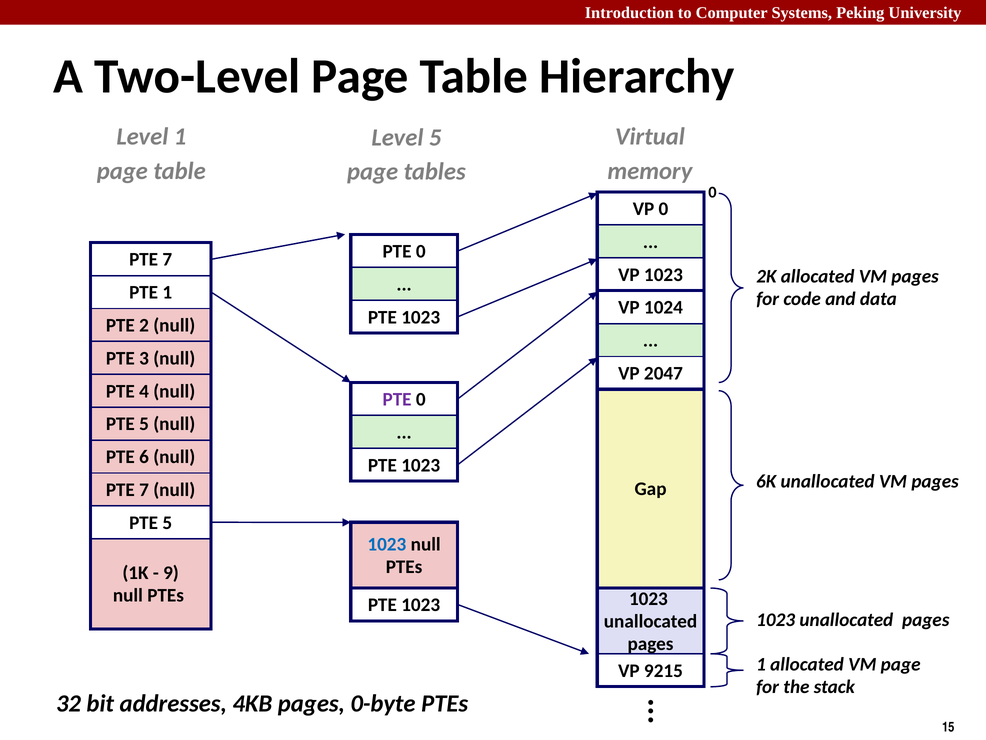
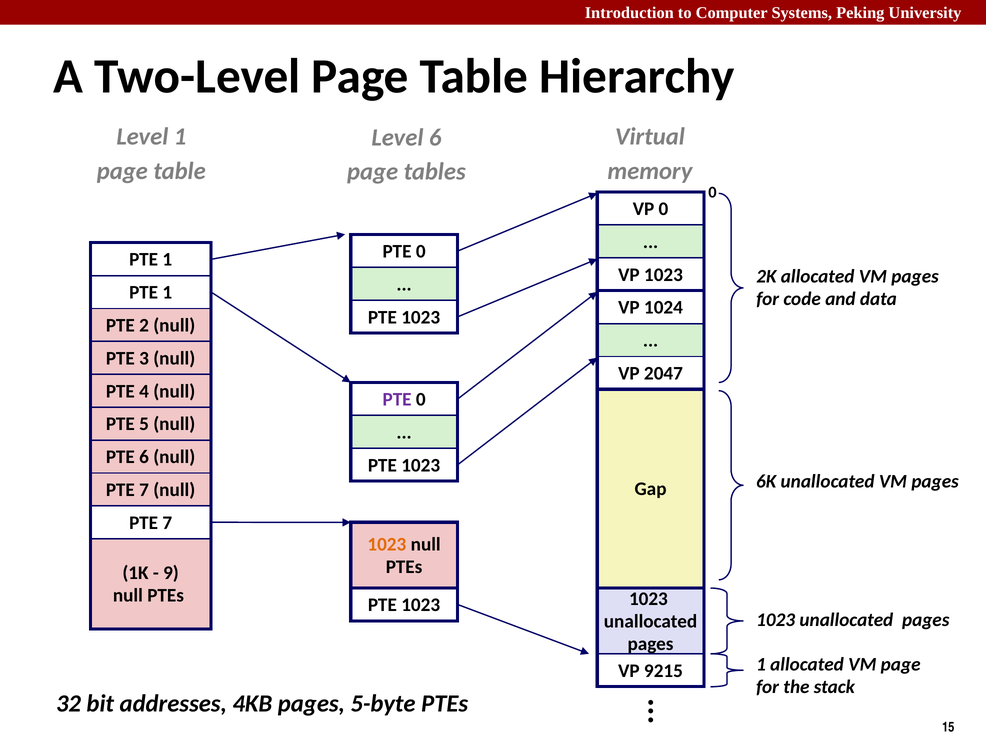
Level 5: 5 -> 6 (435, 137)
7: 7 -> 1 (167, 259)
5: 5 -> 7 (167, 522)
1023 colour: blue -> orange (387, 544)
0-byte: 0-byte -> 5-byte (383, 703)
